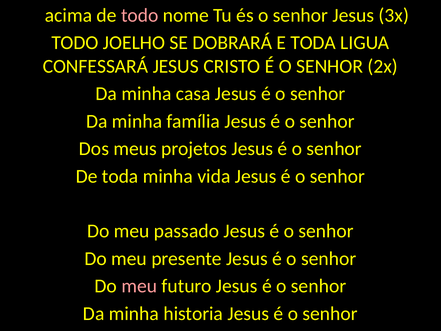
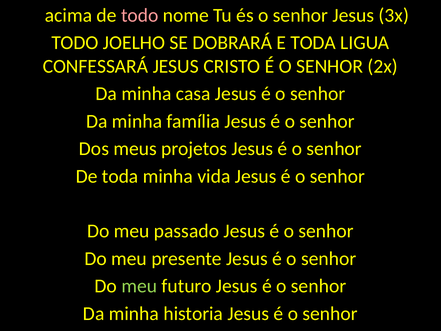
meu colour: pink -> light green (139, 286)
